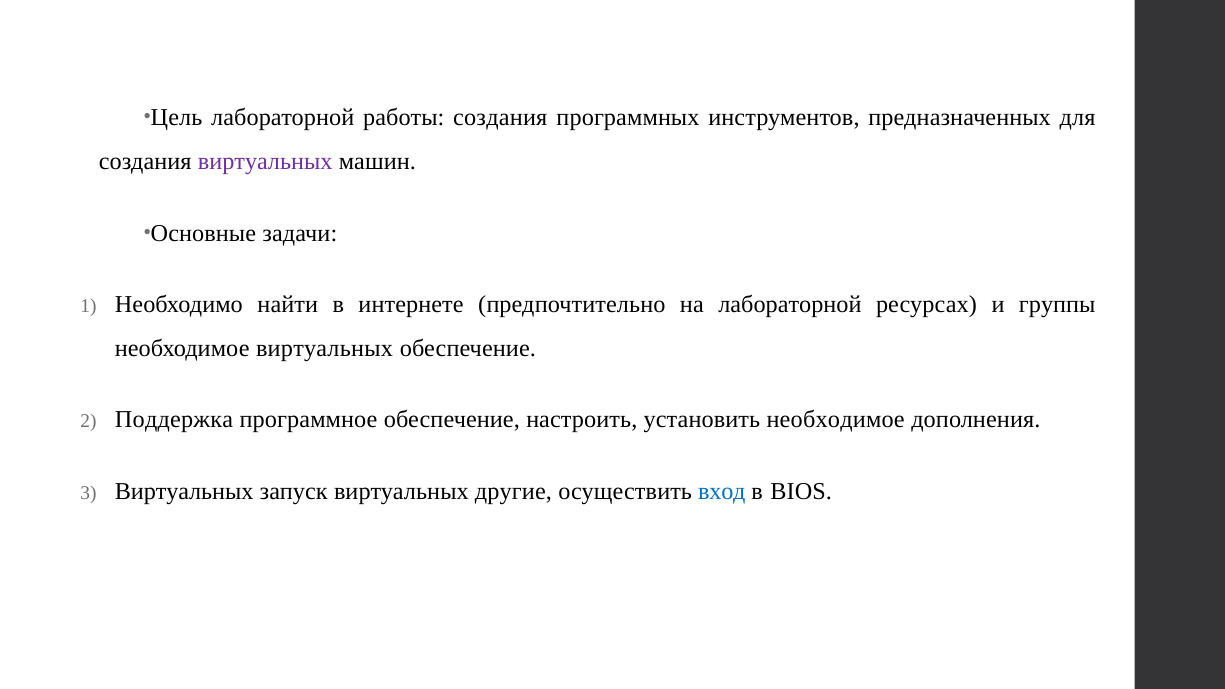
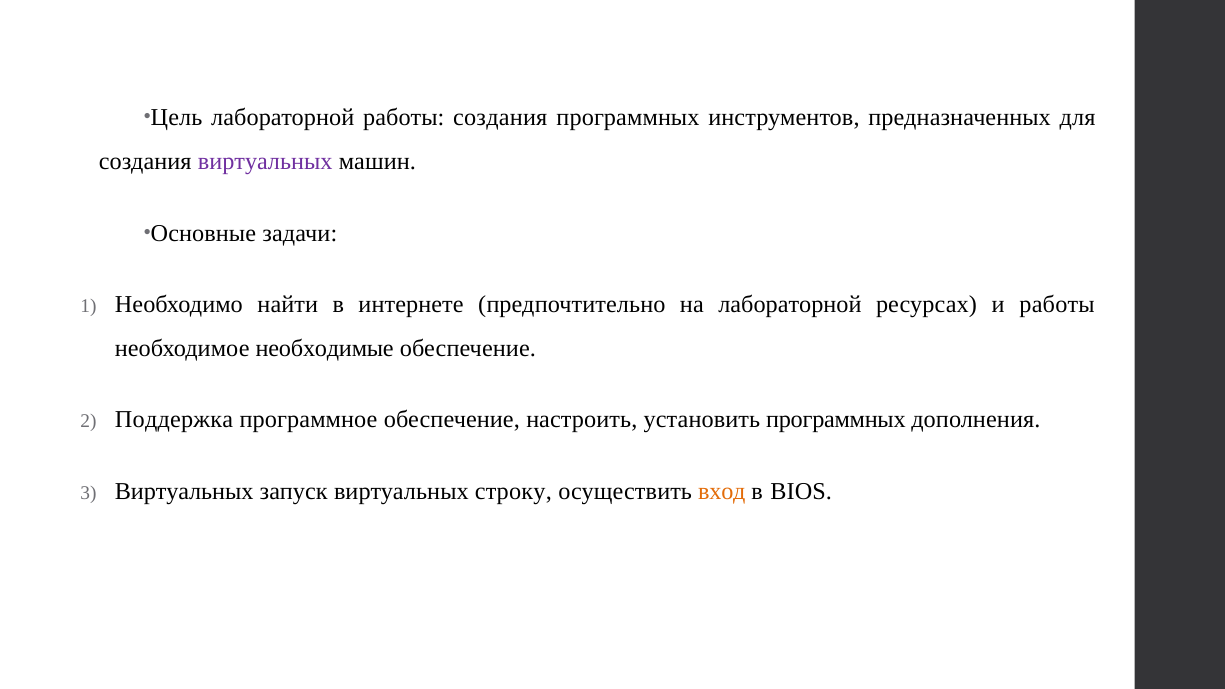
и группы: группы -> работы (1057, 305)
необходимое виртуальных: виртуальных -> необходимые (325, 348)
установить необходимое: необходимое -> программных (836, 420)
другие: другие -> строку (513, 491)
вход colour: blue -> orange (722, 491)
